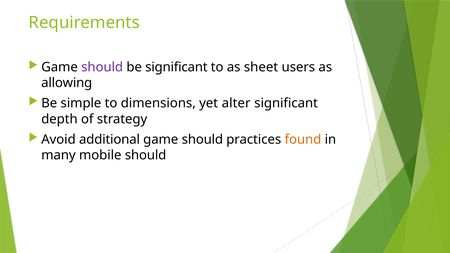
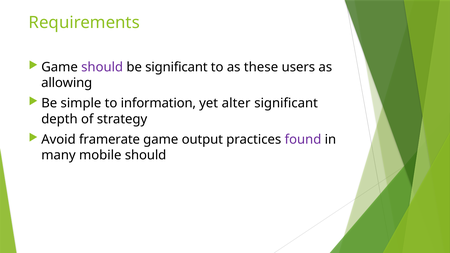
sheet: sheet -> these (261, 67)
dimensions: dimensions -> information (158, 103)
additional: additional -> framerate (110, 139)
should: should -> output (202, 139)
found colour: orange -> purple (303, 139)
